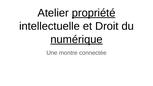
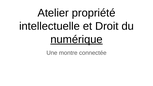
propriété underline: present -> none (94, 13)
